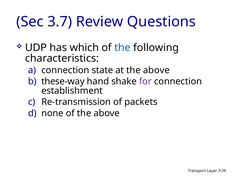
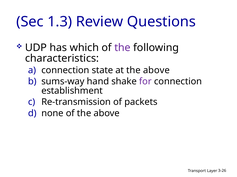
3.7: 3.7 -> 1.3 (60, 22)
the colour: blue -> purple (122, 48)
these-way: these-way -> sums-way (63, 82)
